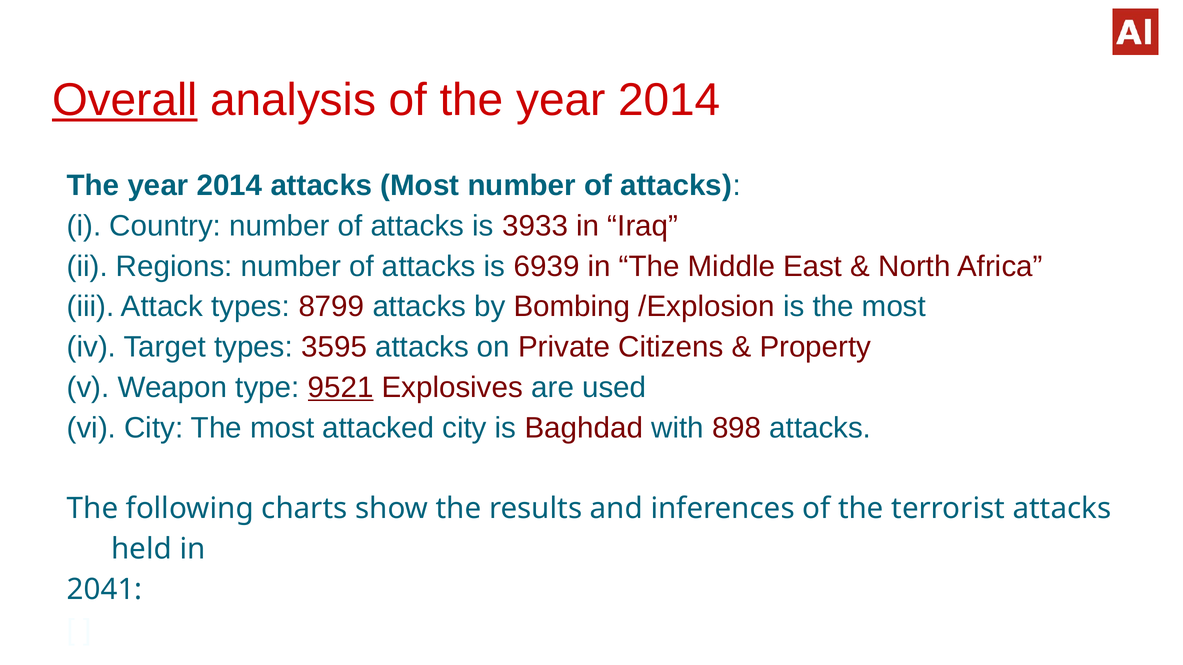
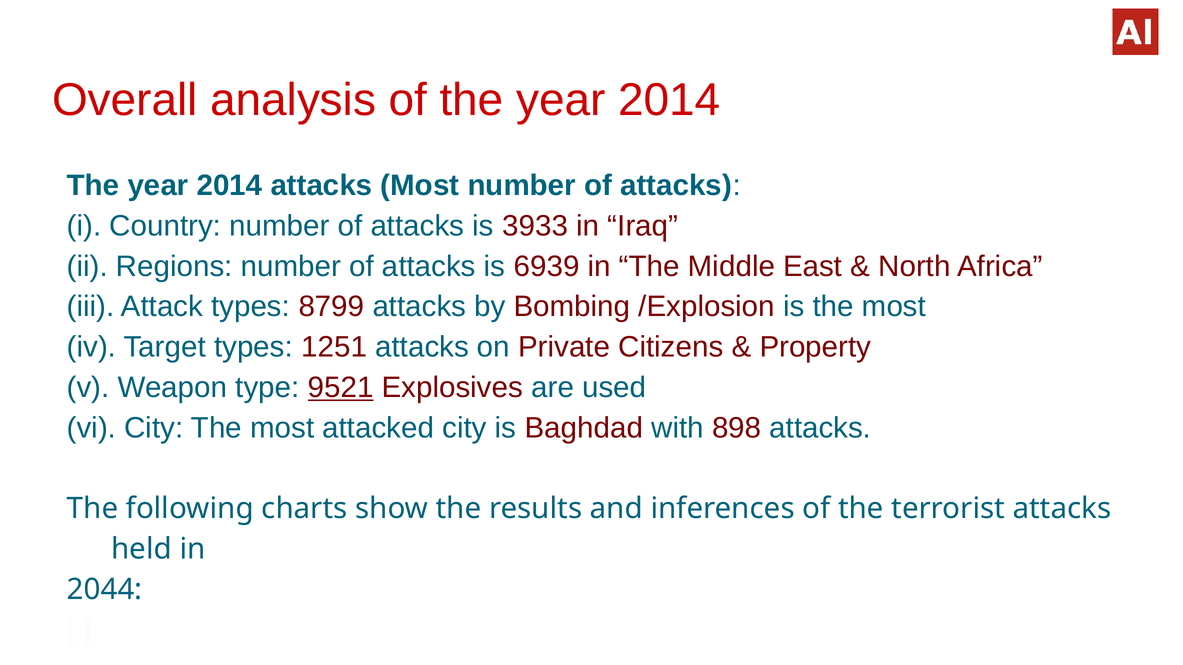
Overall underline: present -> none (125, 100)
3595: 3595 -> 1251 (334, 347)
2041: 2041 -> 2044 (105, 590)
